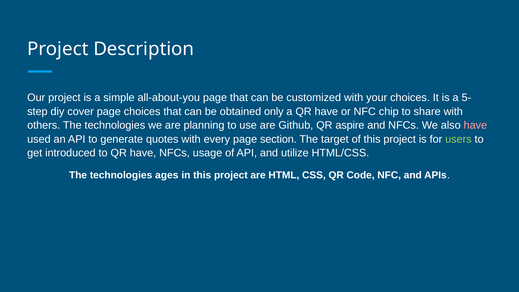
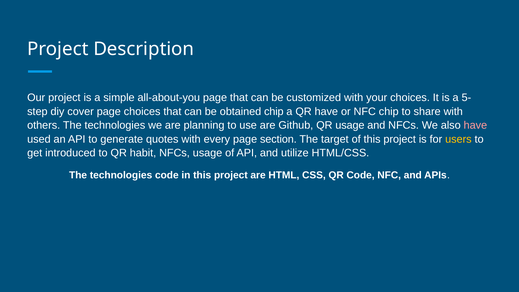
obtained only: only -> chip (274, 112)
QR aspire: aspire -> usage (350, 125)
users colour: light green -> yellow (458, 139)
to QR have: have -> habit (143, 153)
technologies ages: ages -> code (167, 175)
